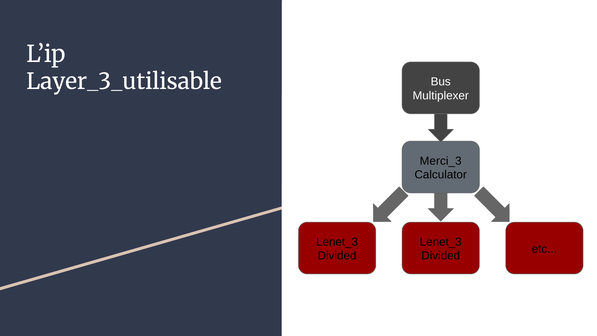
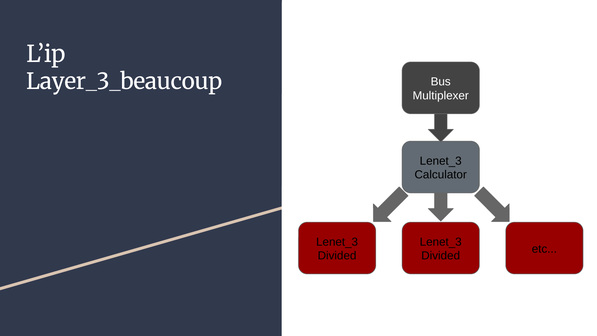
Layer_3_utilisable: Layer_3_utilisable -> Layer_3_beaucoup (124, 82)
Merci_3: Merci_3 -> Lenet_3 (441, 161)
